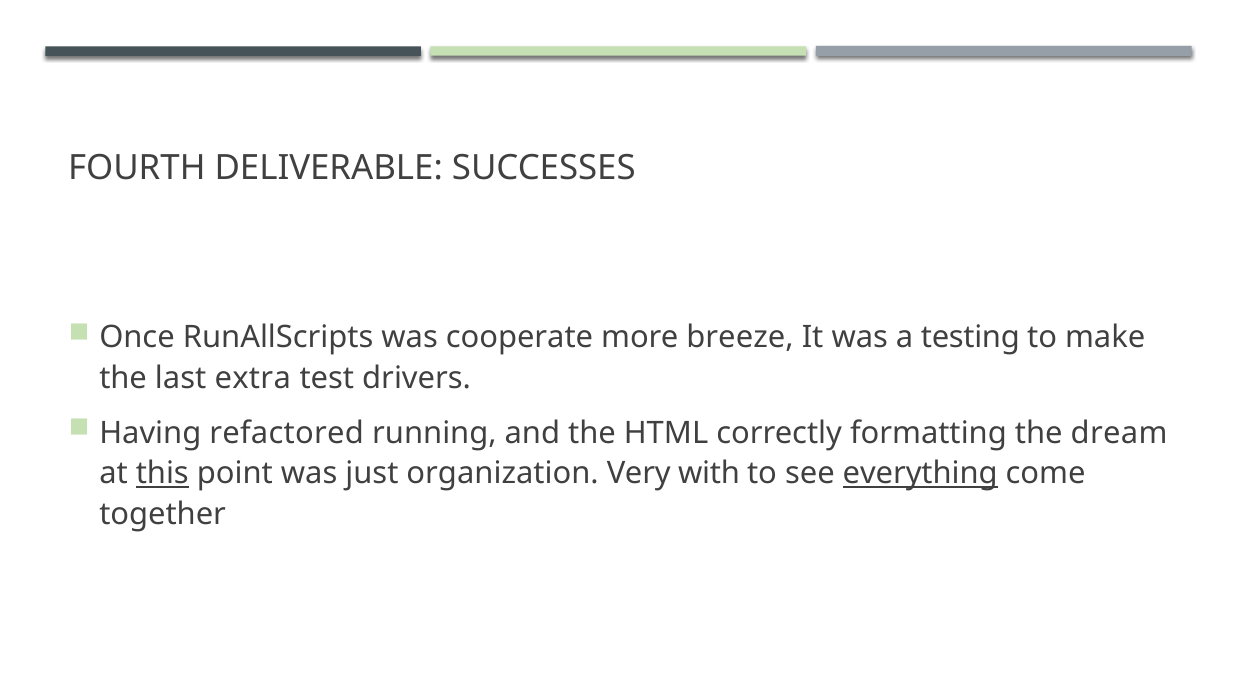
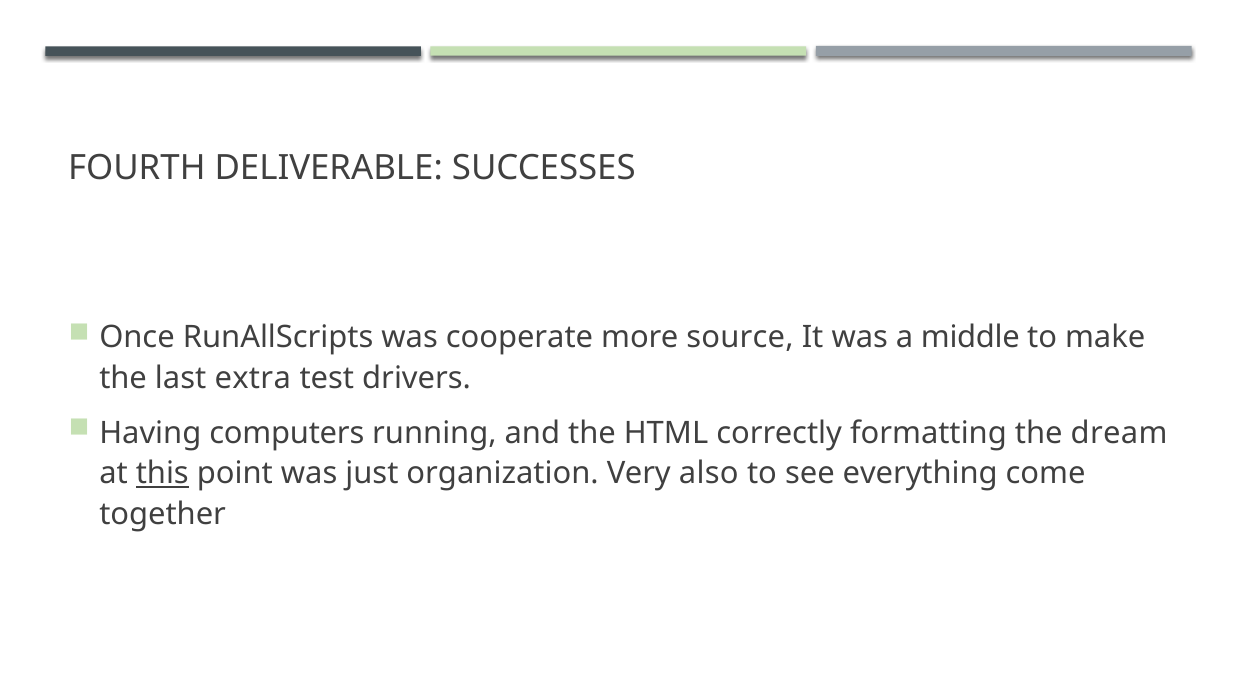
breeze: breeze -> source (740, 337)
testing: testing -> middle (970, 337)
refactored: refactored -> computers (287, 433)
with: with -> also (709, 474)
everything underline: present -> none (920, 474)
